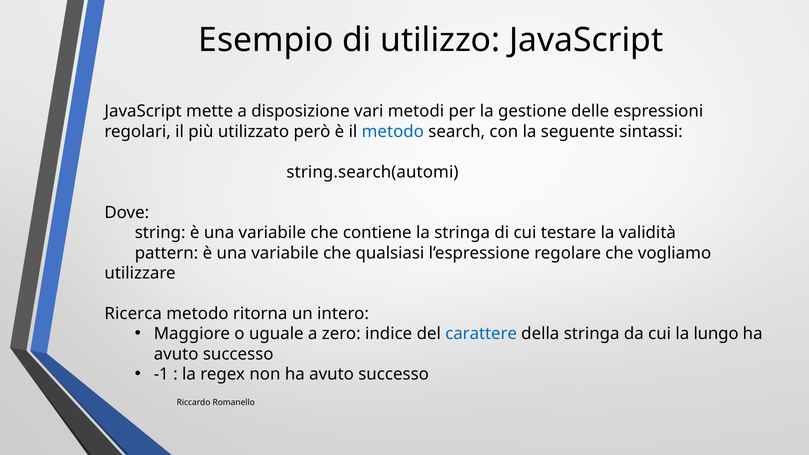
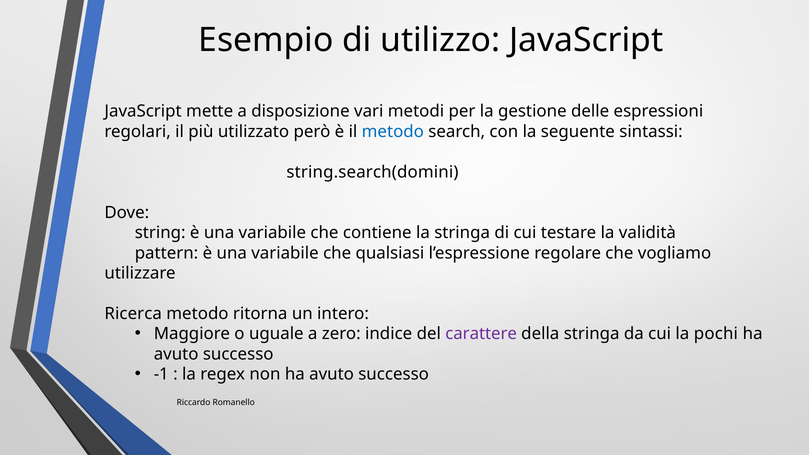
string.search(automi: string.search(automi -> string.search(domini (372, 172)
carattere colour: blue -> purple (481, 334)
lungo: lungo -> pochi (716, 334)
